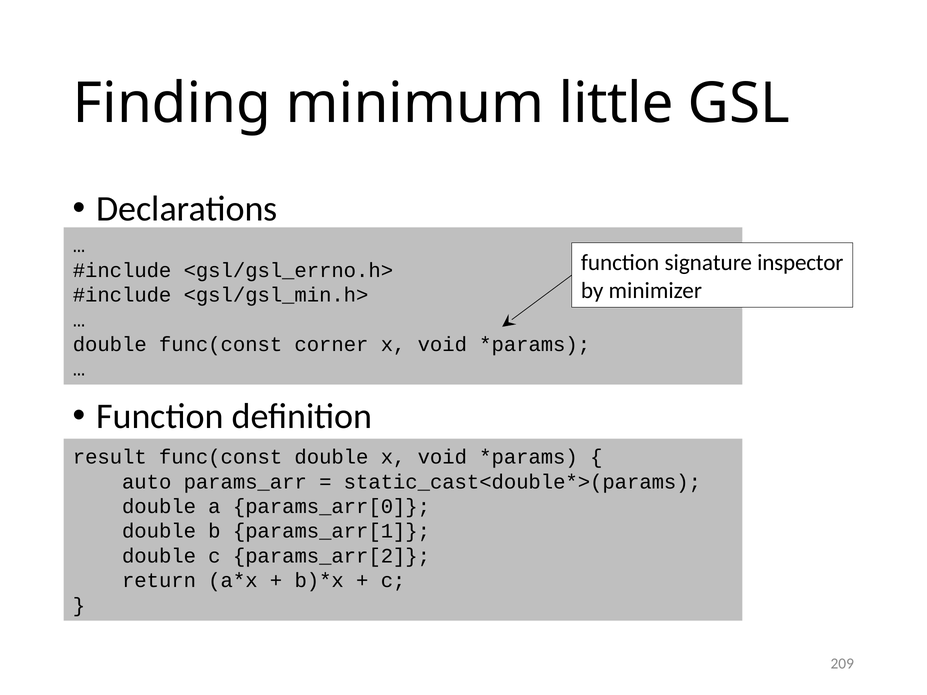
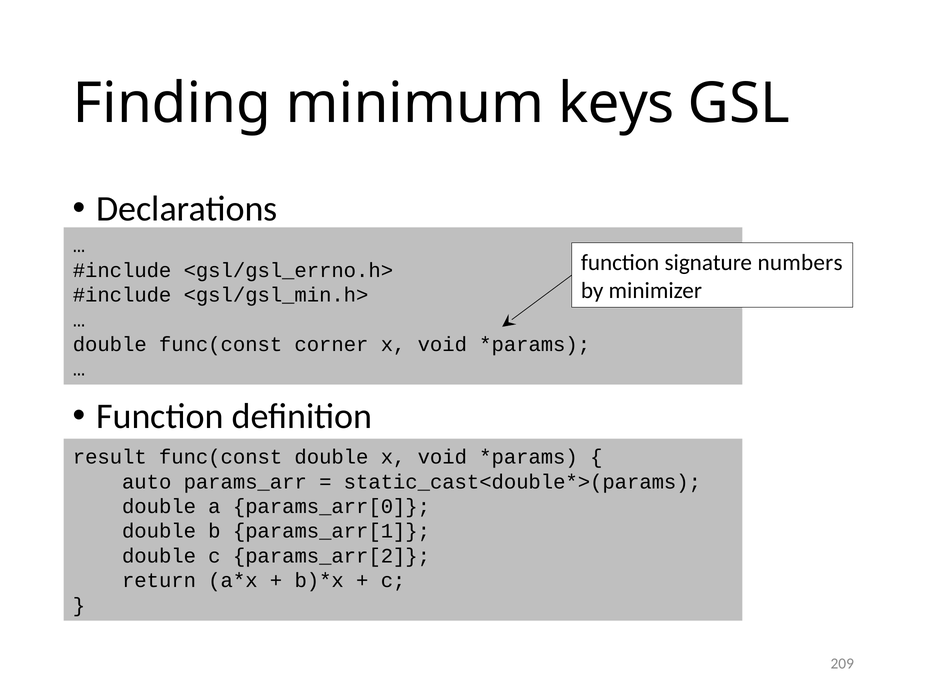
little: little -> keys (616, 104)
inspector: inspector -> numbers (800, 263)
